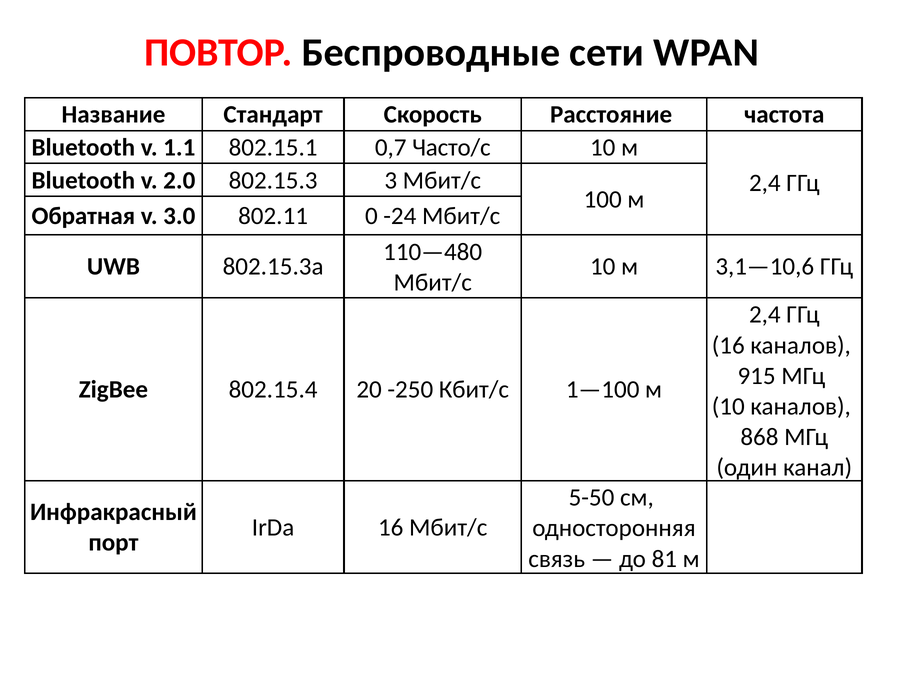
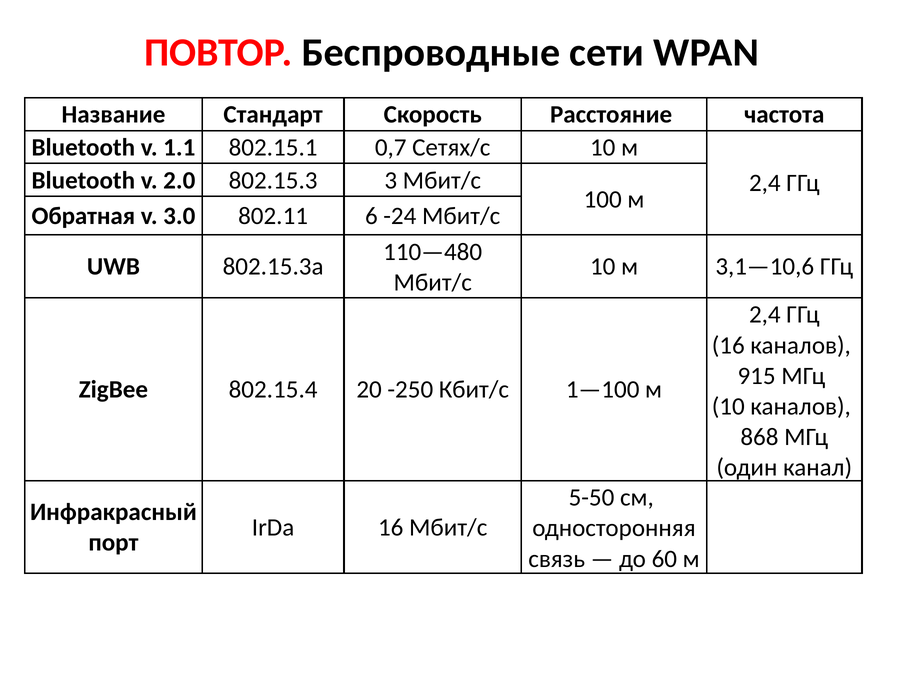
Часто/с: Часто/с -> Сетях/с (451, 148)
0: 0 -> 6 (371, 216)
81: 81 -> 60 (664, 559)
